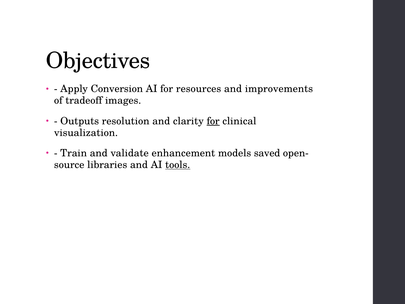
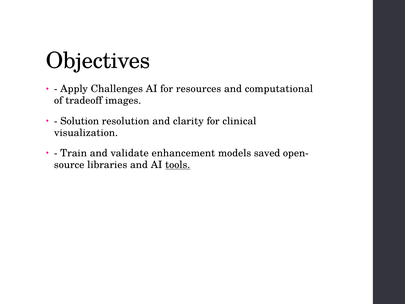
Conversion: Conversion -> Challenges (117, 89)
improvements: improvements -> computational (279, 89)
Outputs: Outputs -> Solution (80, 121)
for underline: present -> none (213, 121)
